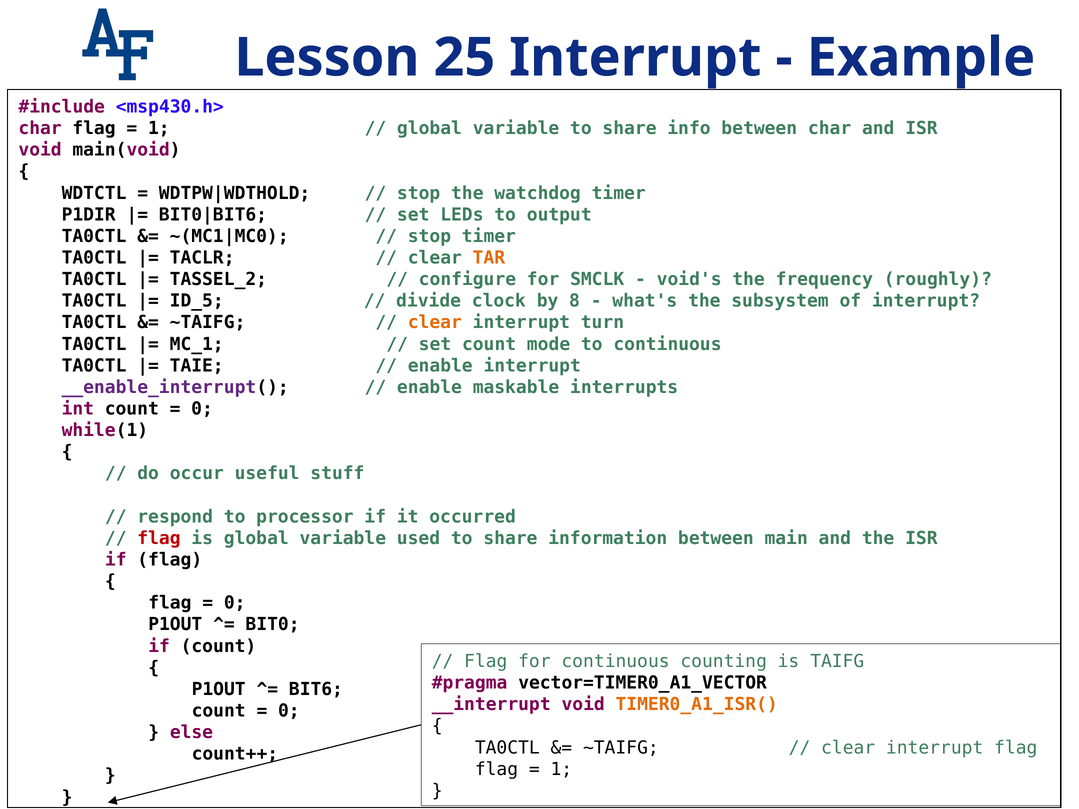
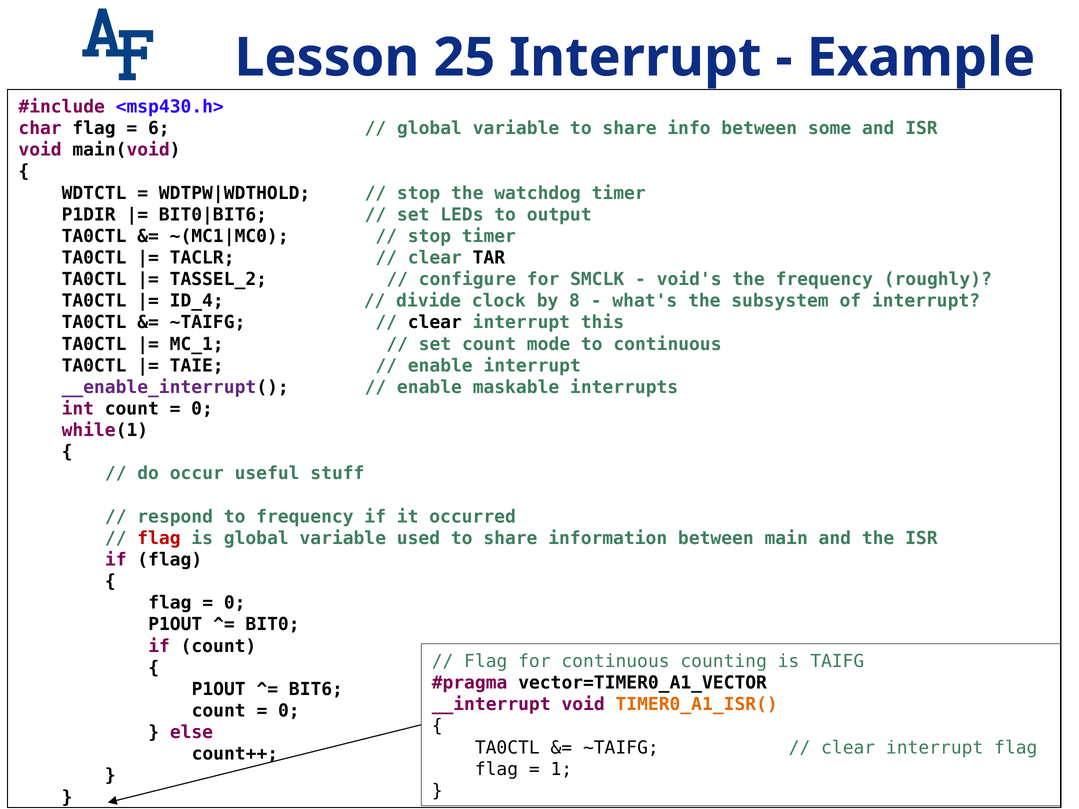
1: 1 -> 6 (159, 128)
between char: char -> some (830, 128)
TAR colour: orange -> black (489, 258)
ID_5: ID_5 -> ID_4 (197, 301)
clear colour: orange -> black (435, 323)
turn: turn -> this (602, 323)
to processor: processor -> frequency (305, 517)
